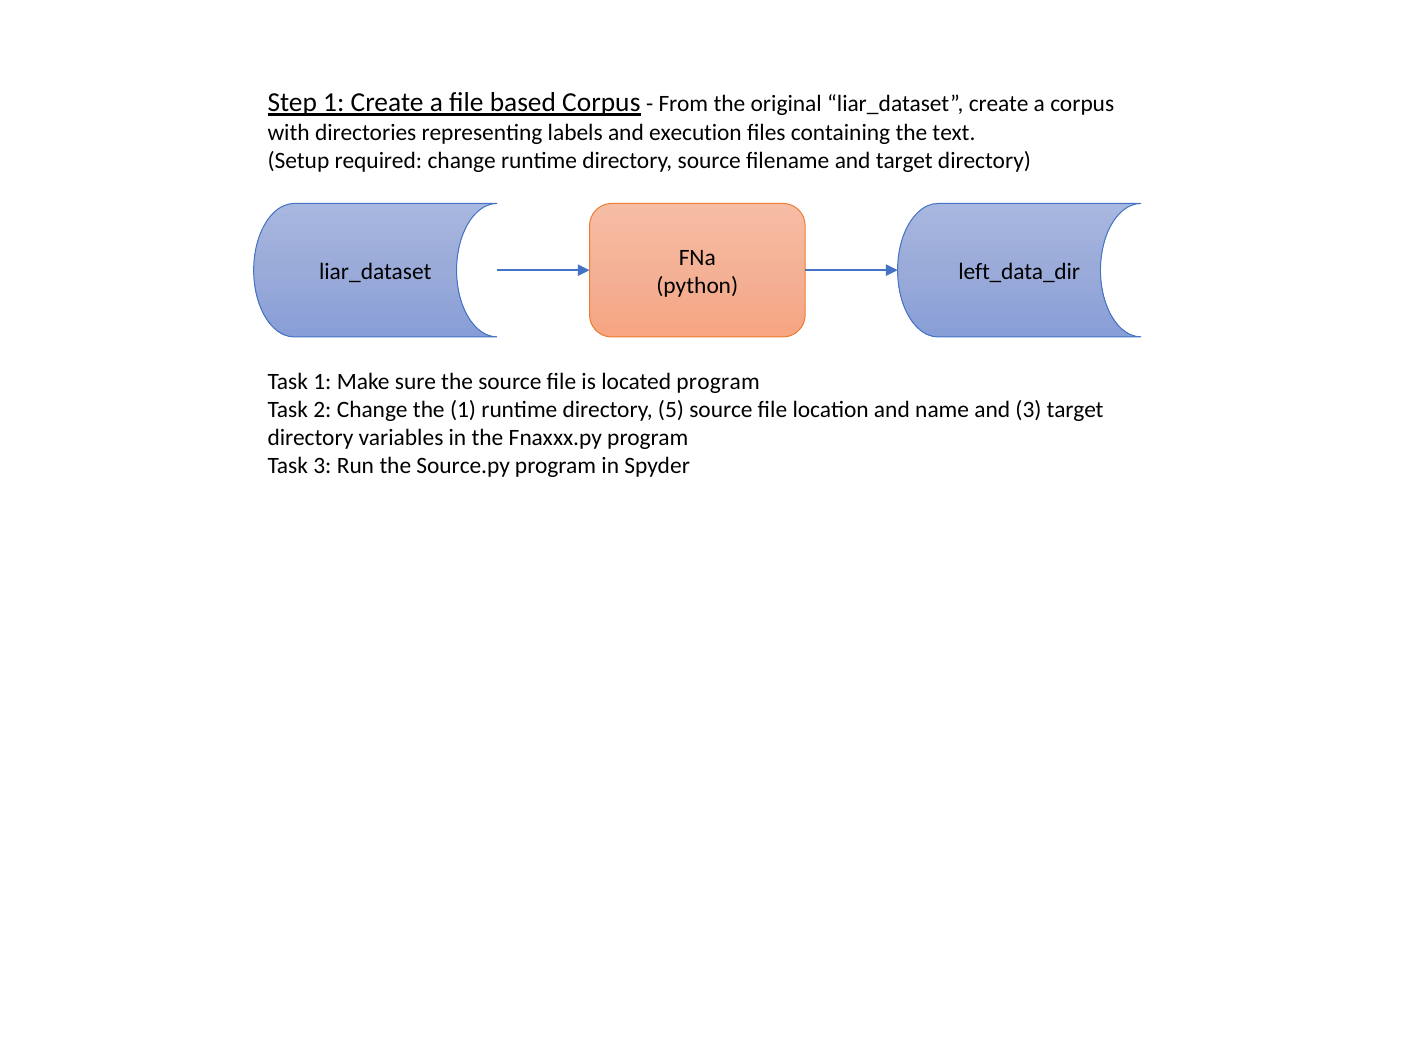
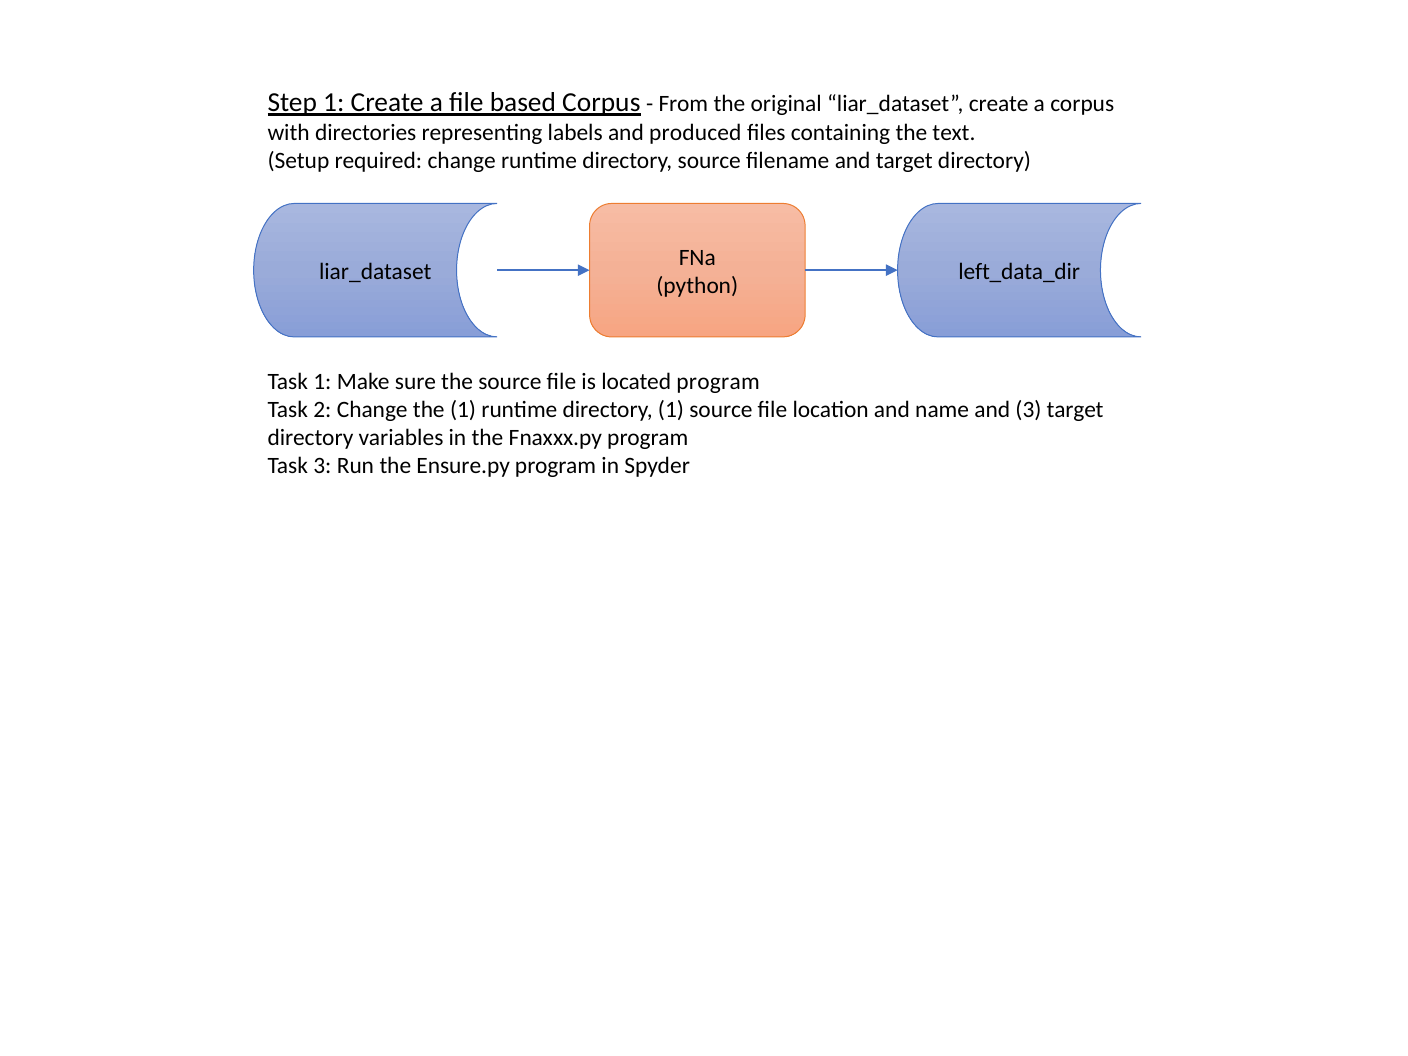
execution: execution -> produced (695, 133)
directory 5: 5 -> 1 (671, 410)
Source.py: Source.py -> Ensure.py (463, 466)
